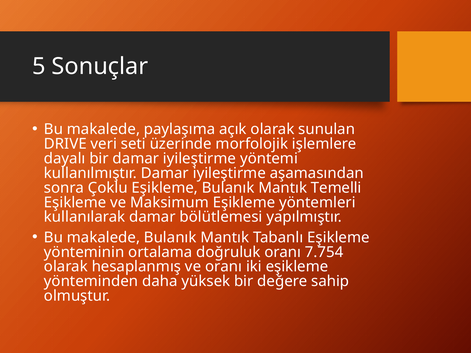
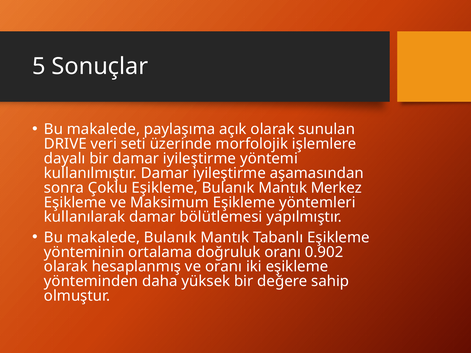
Temelli: Temelli -> Merkez (336, 188)
7.754: 7.754 -> 0.902 (324, 252)
